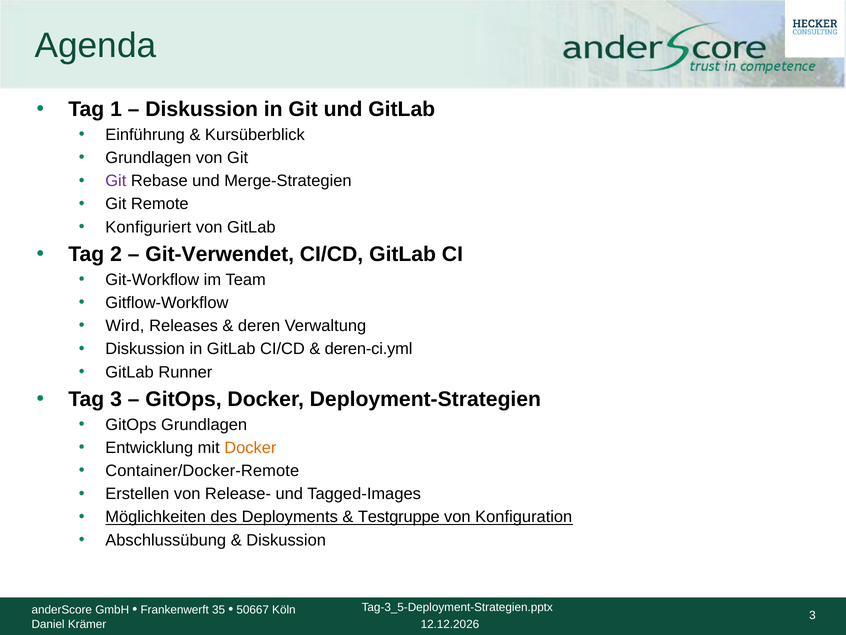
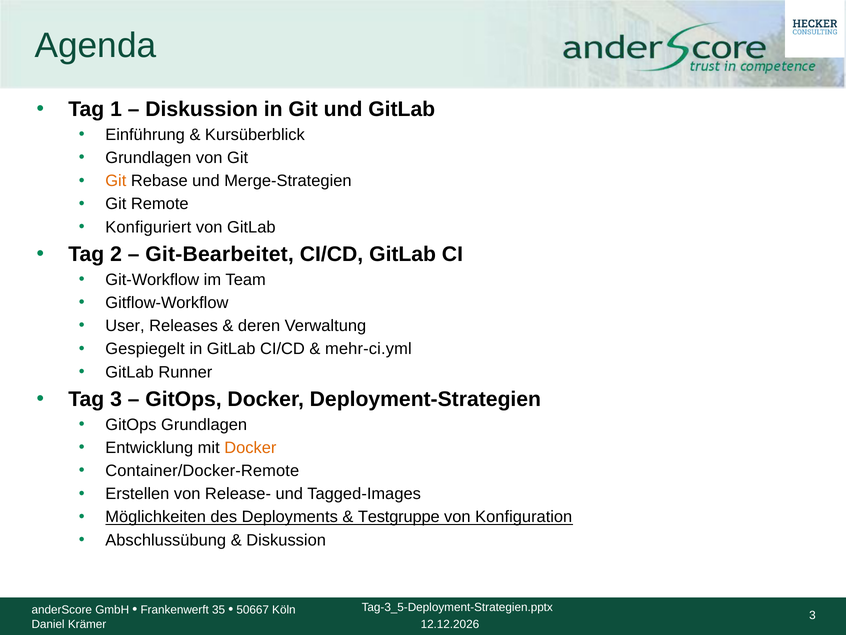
Git colour: purple -> orange (116, 181)
Git-Verwendet: Git-Verwendet -> Git-Bearbeitet (220, 254)
Wird: Wird -> User (125, 326)
Diskussion: Diskussion -> Gespiegelt (145, 349)
deren-ci.yml: deren-ci.yml -> mehr-ci.yml (368, 349)
